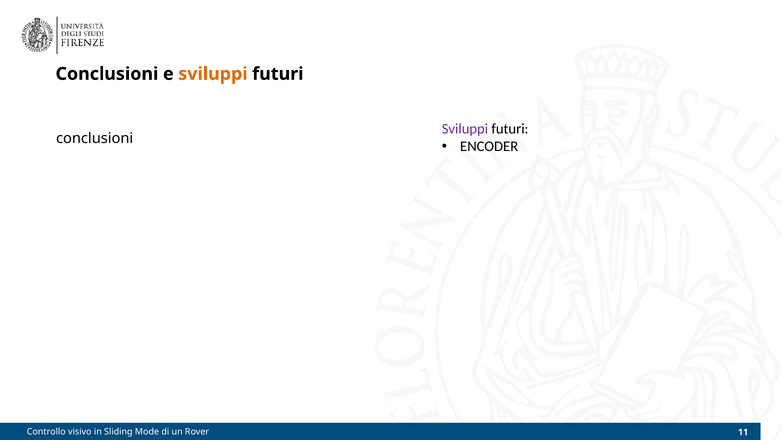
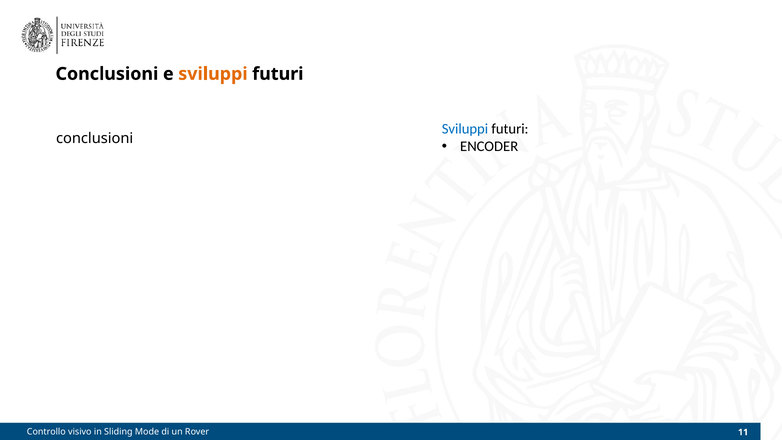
Sviluppi colour: purple -> blue (465, 129)
